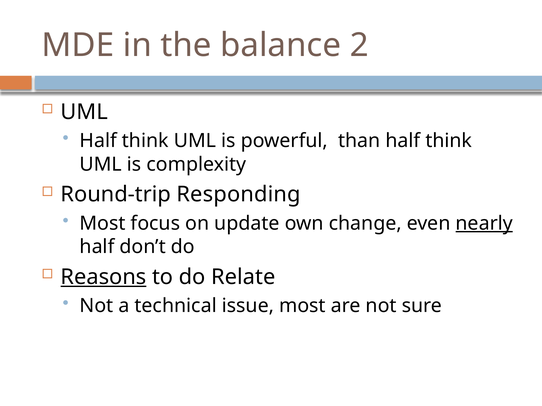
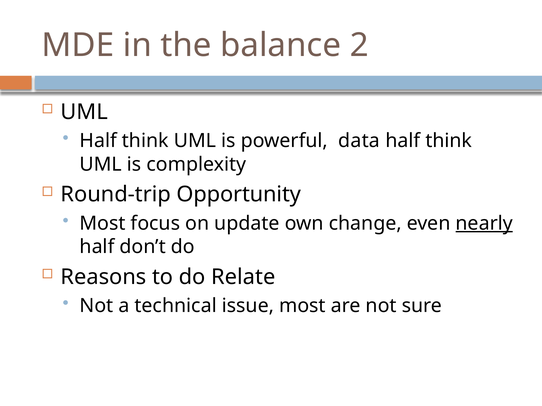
than: than -> data (359, 141)
Responding: Responding -> Opportunity (239, 195)
Reasons underline: present -> none (103, 277)
